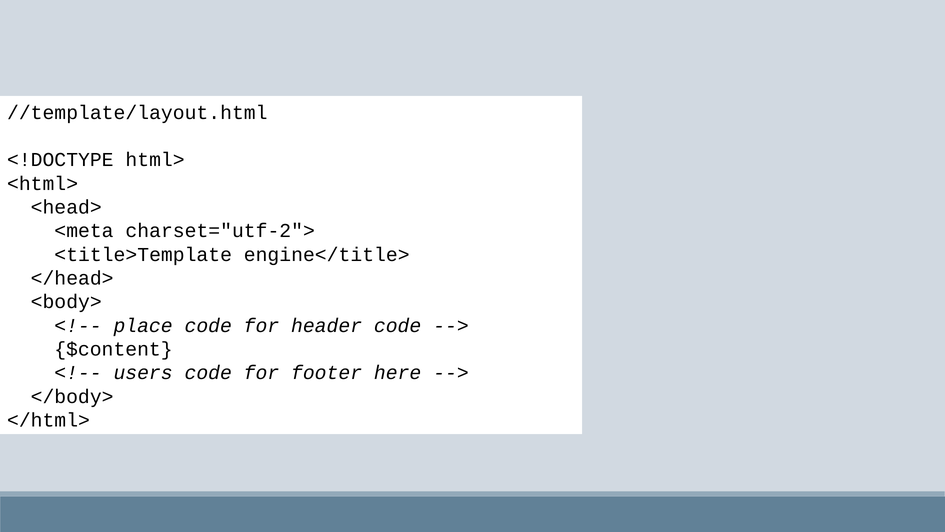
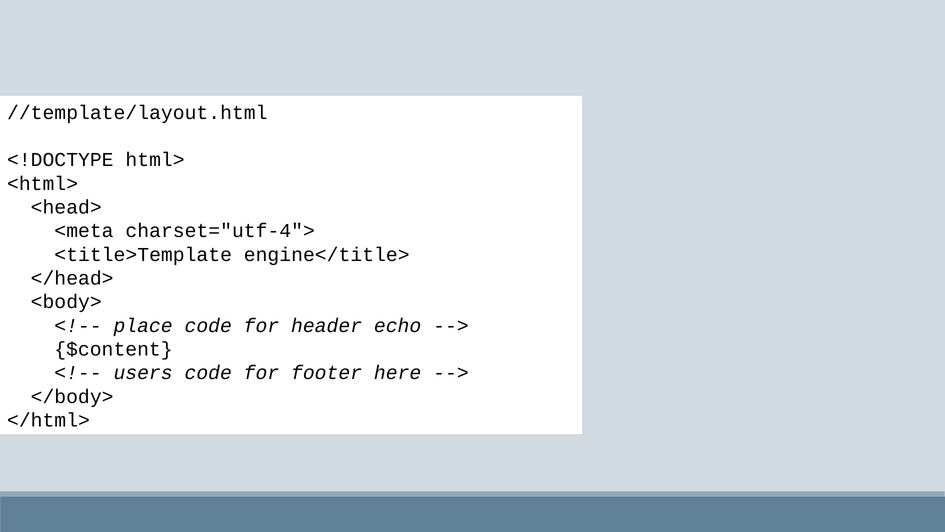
charset="utf-2">: charset="utf-2"> -> charset="utf-4"> (220, 231)
header code: code -> echo (398, 325)
